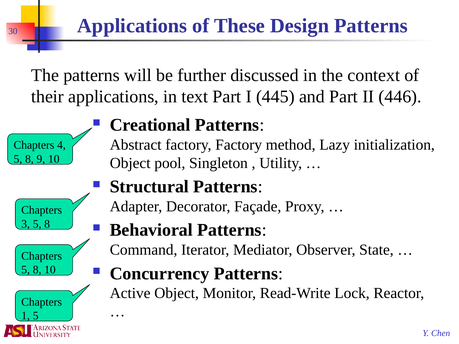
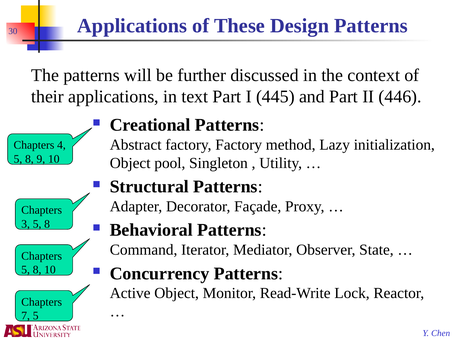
1: 1 -> 7 (26, 316)
